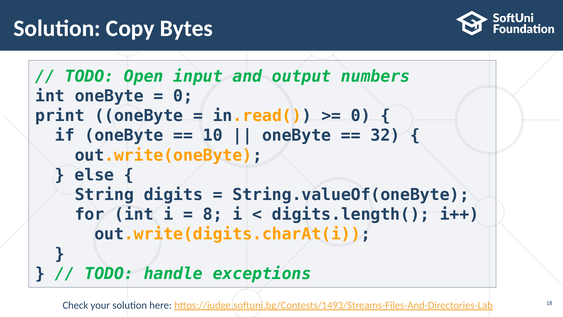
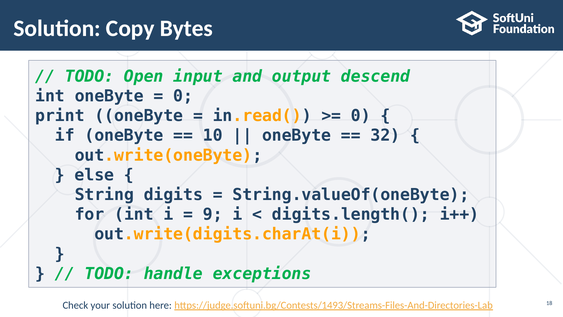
numbers: numbers -> descend (376, 76)
8: 8 -> 9 (213, 214)
